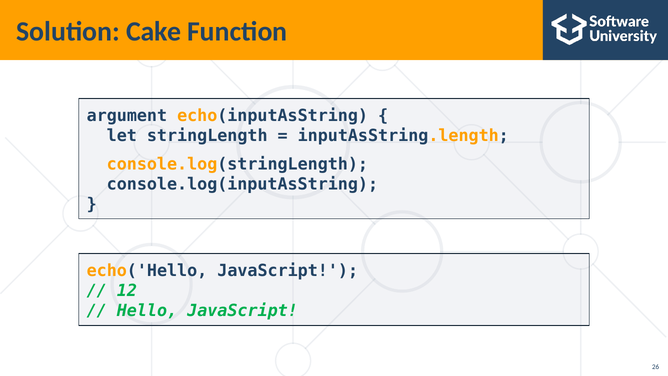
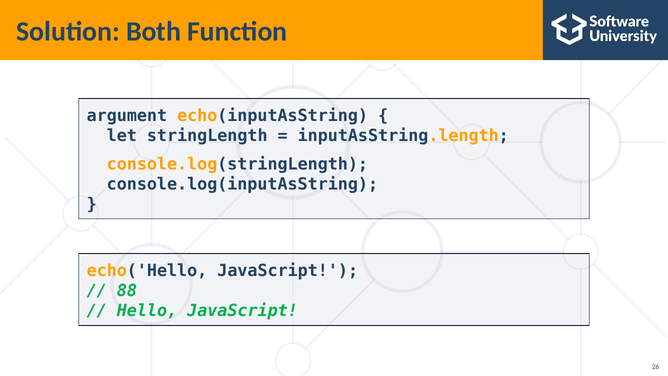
Cake: Cake -> Both (154, 32)
12: 12 -> 88 (127, 290)
